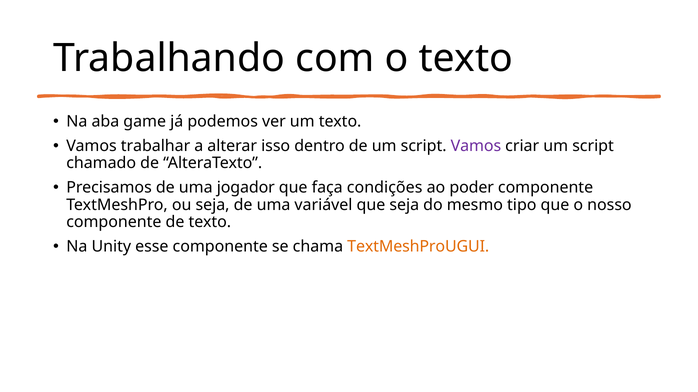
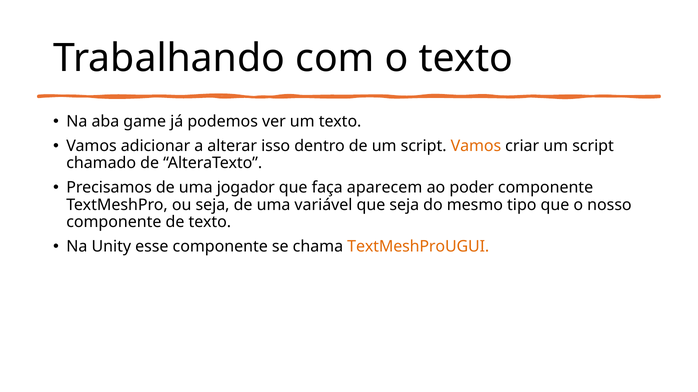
trabalhar: trabalhar -> adicionar (156, 146)
Vamos colour: purple -> orange (476, 146)
condições: condições -> aparecem (385, 188)
